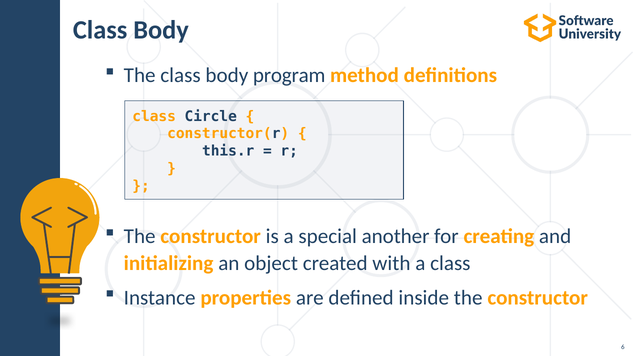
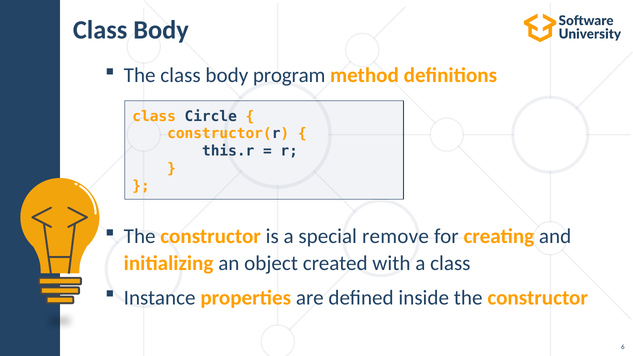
another: another -> remove (395, 237)
